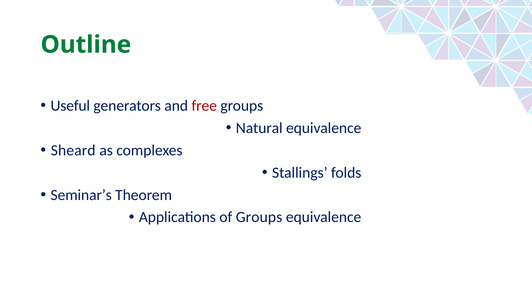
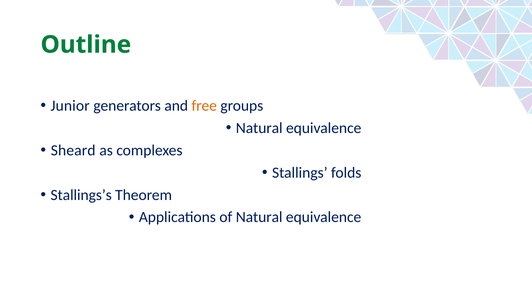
Useful: Useful -> Junior (70, 106)
free colour: red -> orange (204, 106)
Seminar’s: Seminar’s -> Stallings’s (81, 195)
of Groups: Groups -> Natural (259, 217)
